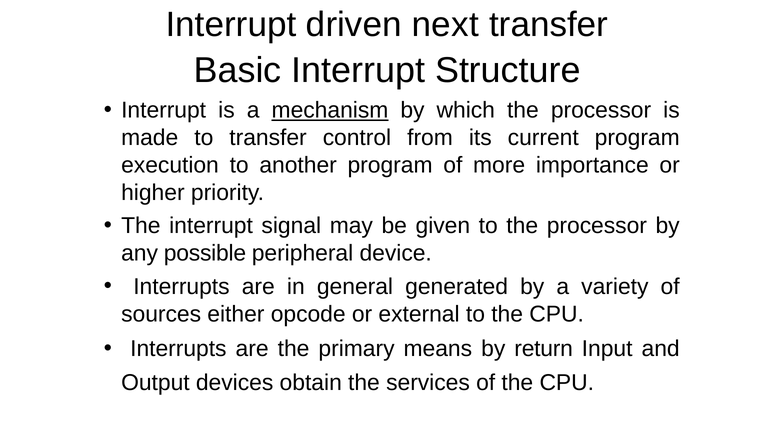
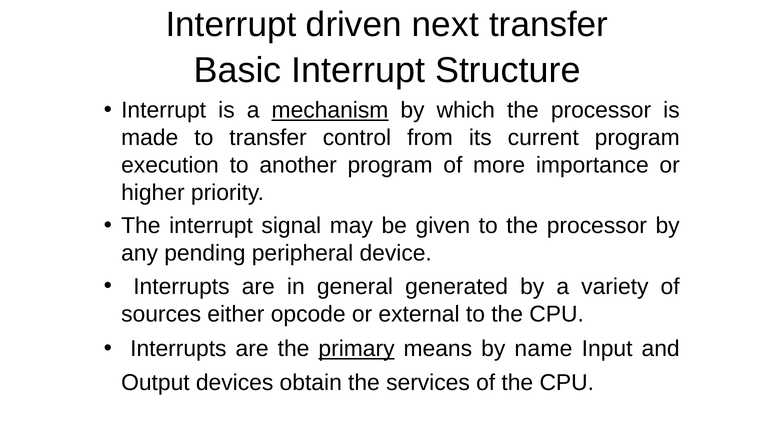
possible: possible -> pending (205, 253)
primary underline: none -> present (357, 349)
return: return -> name (543, 349)
